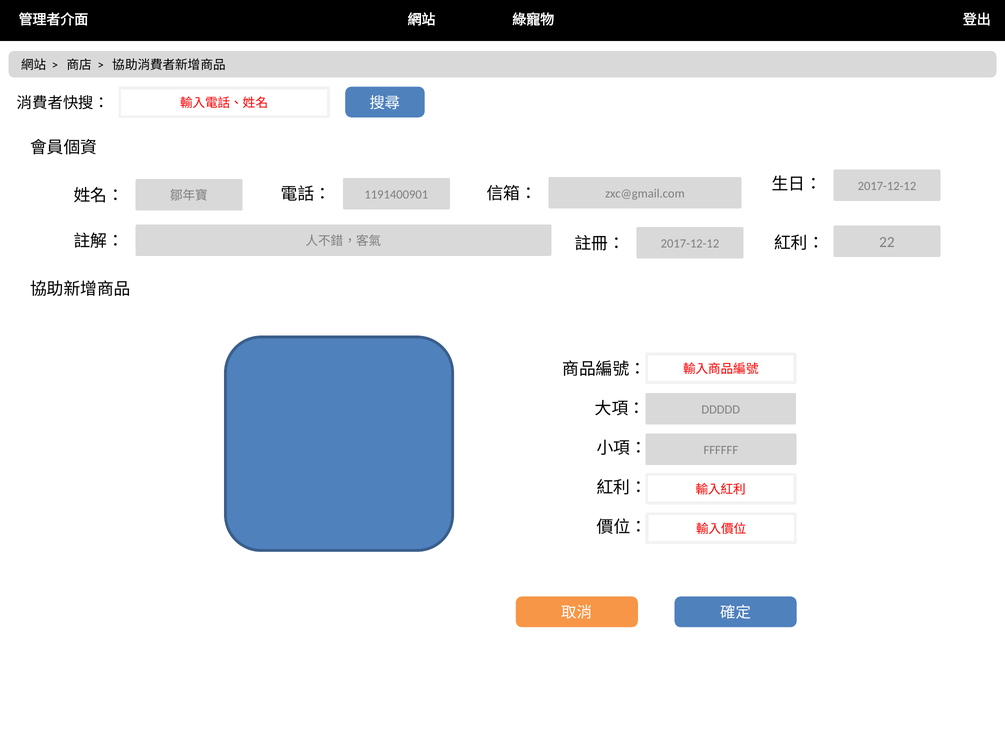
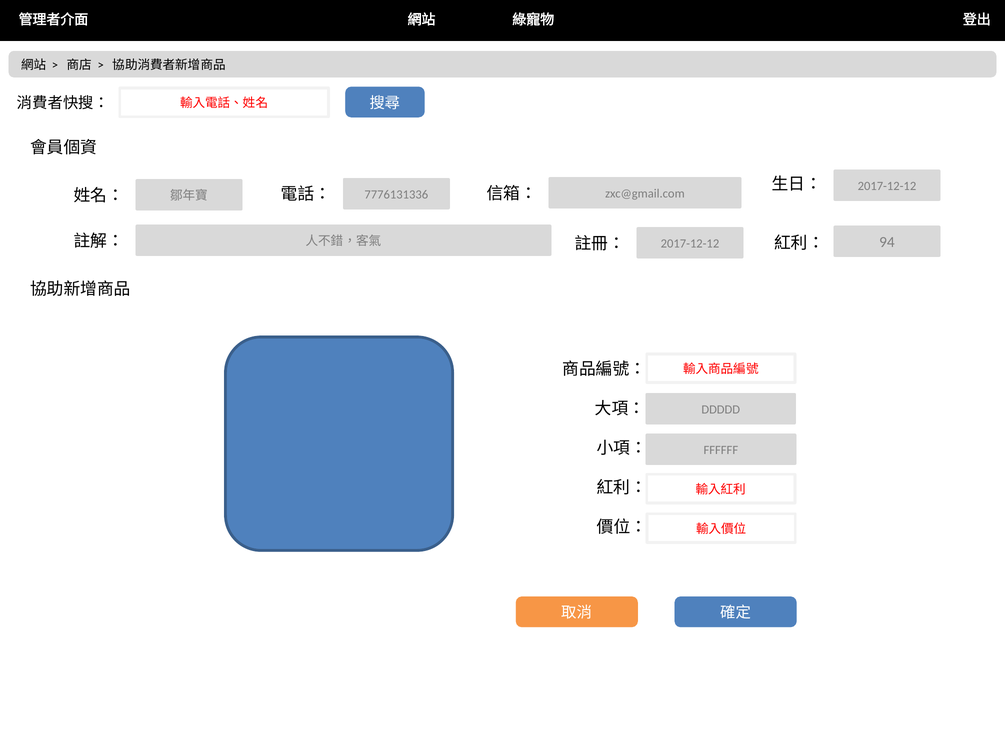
1191400901: 1191400901 -> 7776131336 (396, 195)
22: 22 -> 94 (887, 243)
